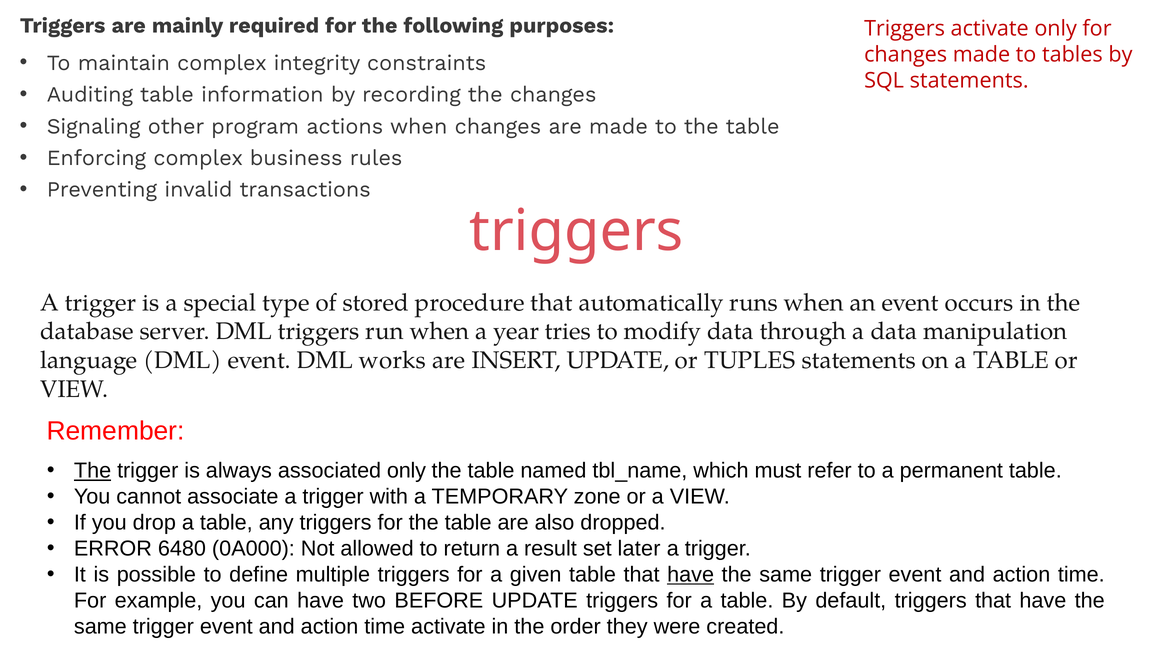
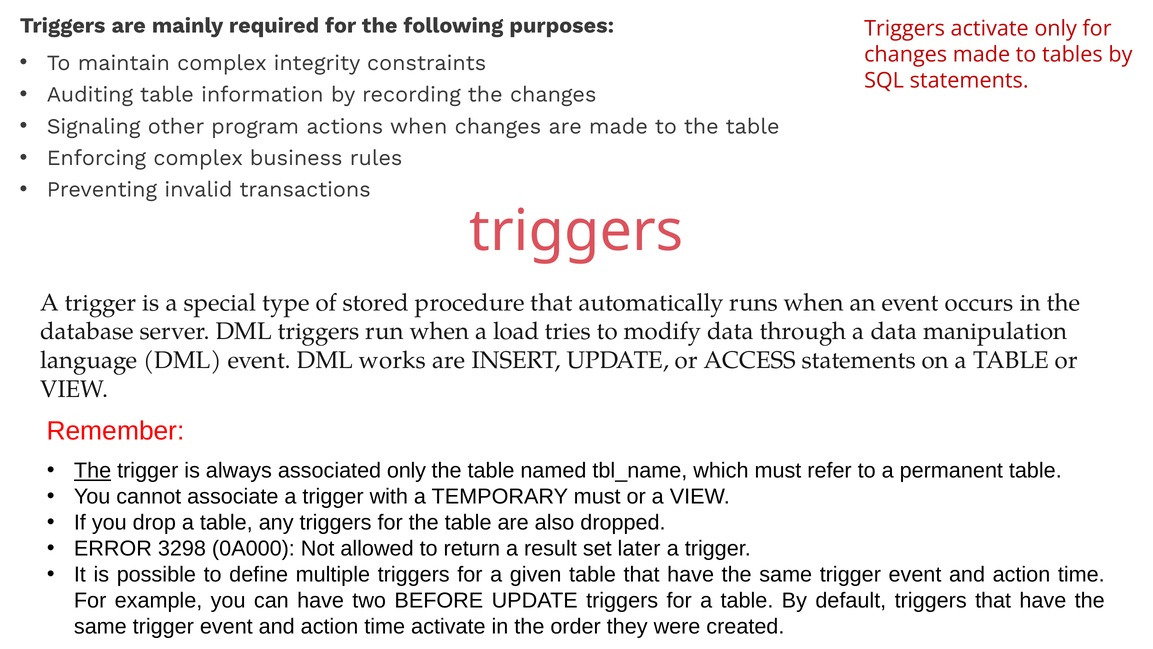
year: year -> load (516, 331)
TUPLES: TUPLES -> ACCESS (750, 360)
TEMPORARY zone: zone -> must (597, 496)
6480: 6480 -> 3298 (182, 548)
have underline: present -> none (691, 574)
